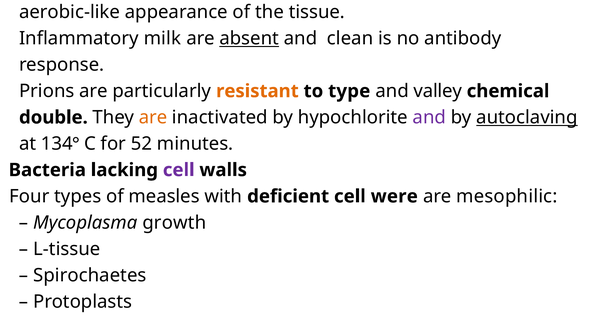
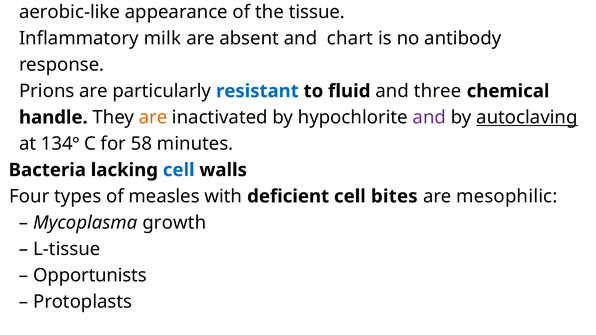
absent underline: present -> none (249, 39)
clean: clean -> chart (350, 39)
resistant colour: orange -> blue (257, 91)
type: type -> fluid (349, 91)
valley: valley -> three (438, 91)
double: double -> handle (53, 117)
52: 52 -> 58 (141, 144)
cell colour: purple -> blue (179, 170)
were: were -> bites (394, 196)
Spirochaetes: Spirochaetes -> Opportunists (90, 275)
